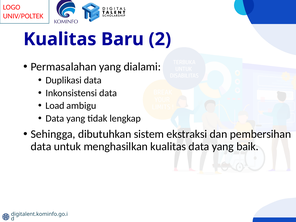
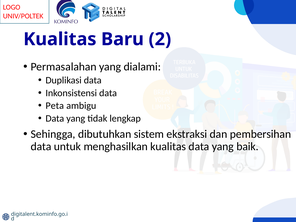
Load: Load -> Peta (55, 106)
